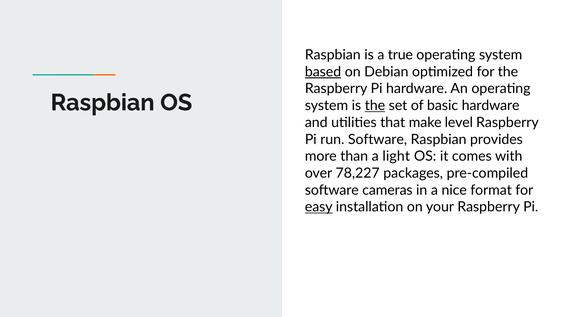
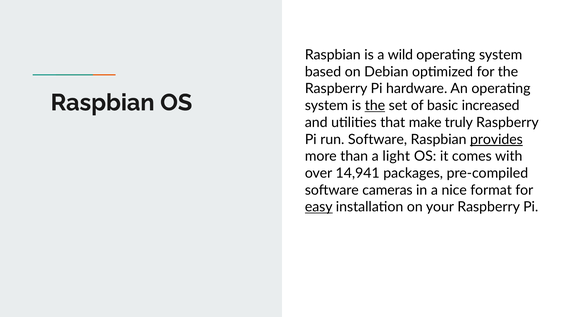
true: true -> wild (400, 55)
based underline: present -> none (323, 72)
basic hardware: hardware -> increased (491, 106)
level: level -> truly (459, 123)
provides underline: none -> present (496, 140)
78,227: 78,227 -> 14,941 (358, 173)
